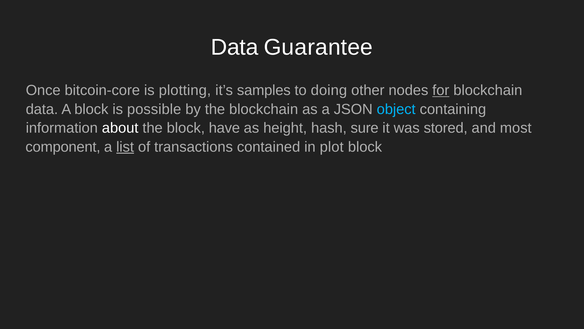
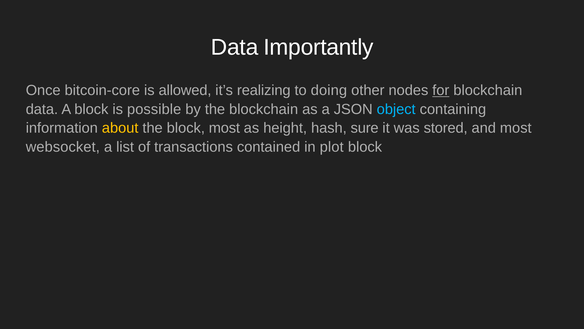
Guarantee: Guarantee -> Importantly (319, 47)
plotting: plotting -> allowed (185, 90)
samples: samples -> realizing (264, 90)
about colour: white -> yellow (120, 128)
block have: have -> most (224, 128)
component: component -> websocket (63, 147)
list underline: present -> none (125, 147)
